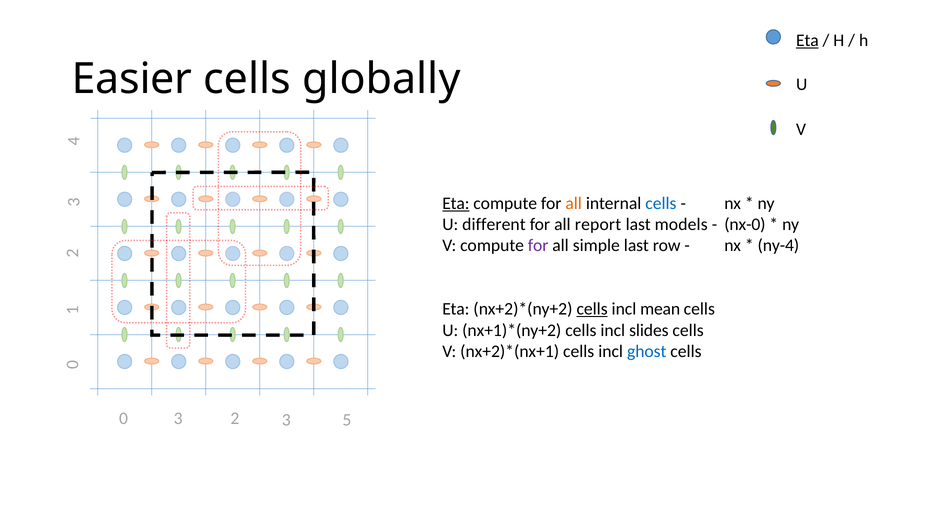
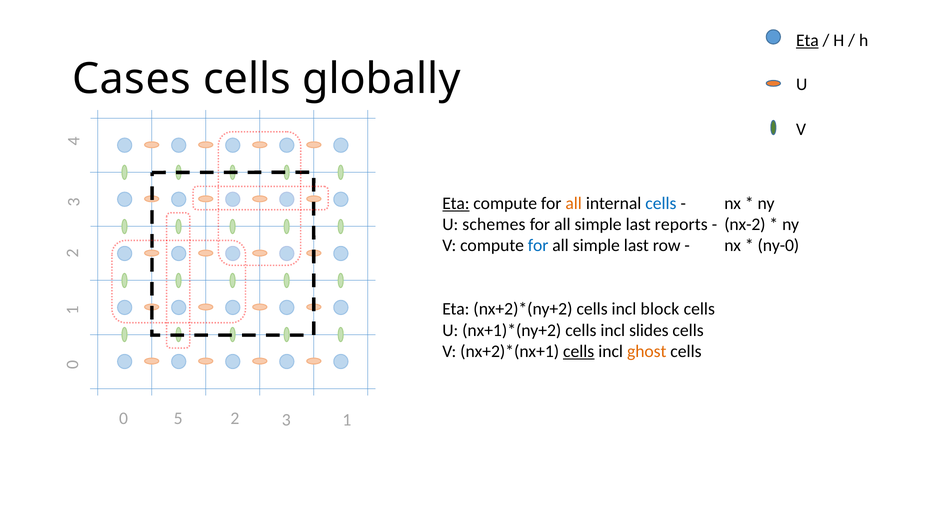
Easier: Easier -> Cases (132, 79)
different: different -> schemes (494, 224)
report: report -> simple (598, 224)
models: models -> reports (681, 224)
nx-0: nx-0 -> nx-2 (745, 224)
for colour: purple -> blue (538, 246)
ny-4: ny-4 -> ny-0 (778, 246)
cells underline: present -> none (592, 309)
mean: mean -> block (660, 309)
cells underline: none -> present (579, 351)
ghost colour: blue -> orange (647, 351)
0 3: 3 -> 5 (178, 418)
3 5: 5 -> 1 (347, 419)
